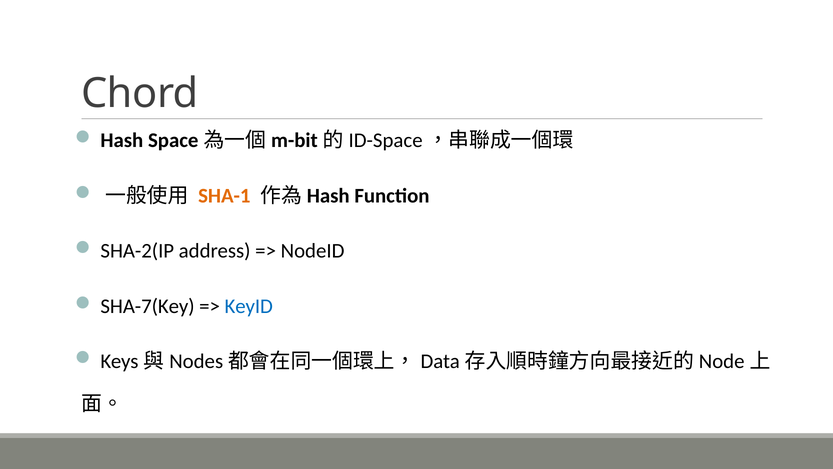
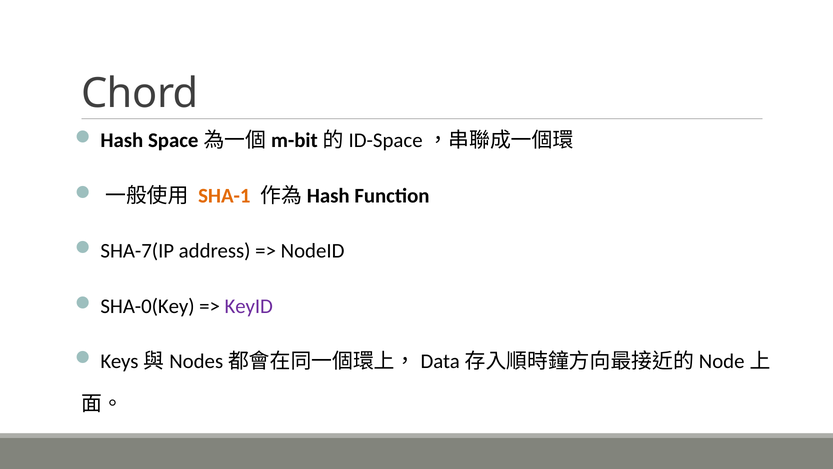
SHA-2(IP: SHA-2(IP -> SHA-7(IP (137, 251)
SHA-7(Key: SHA-7(Key -> SHA-0(Key (148, 306)
KeyID colour: blue -> purple (249, 306)
